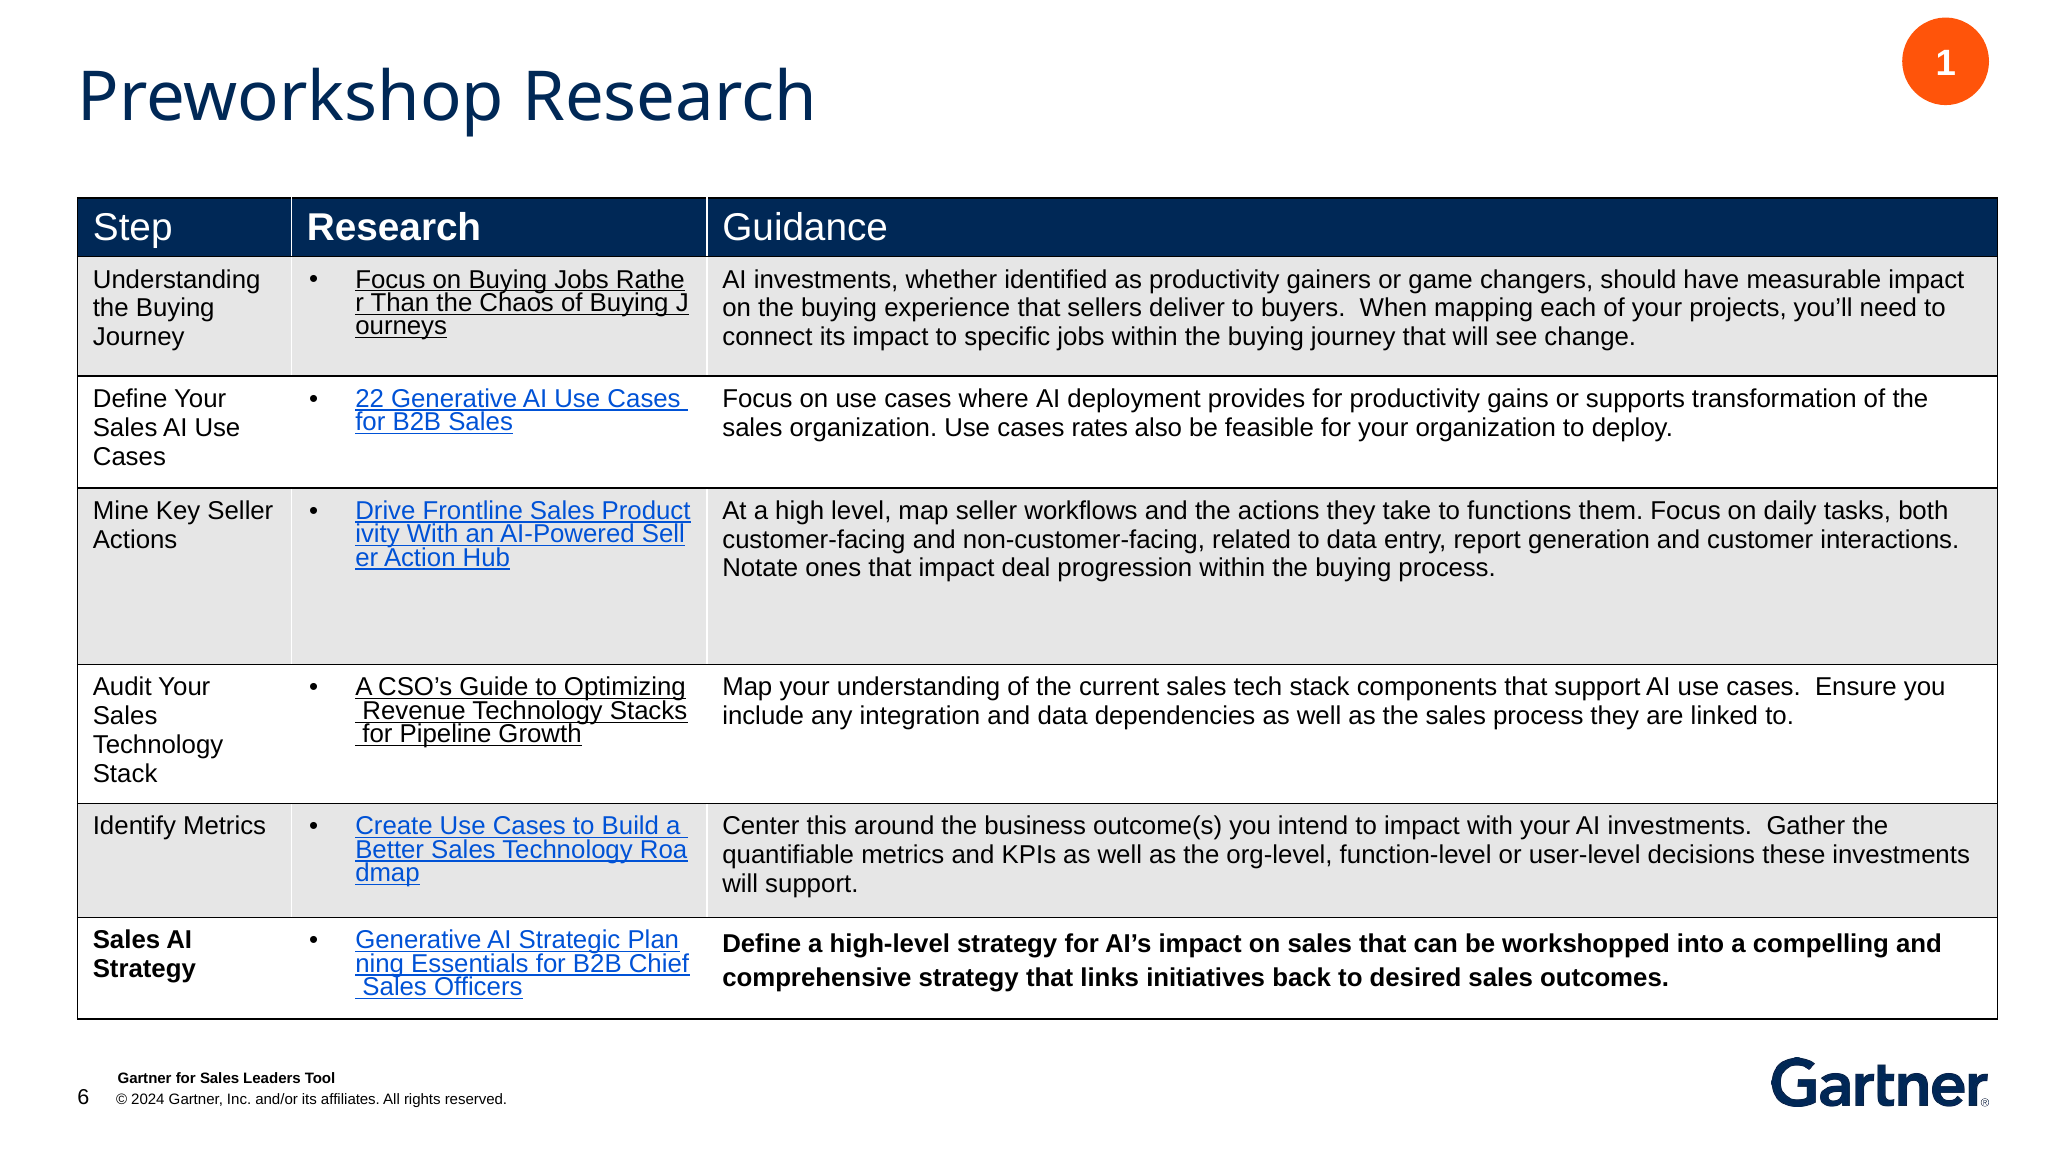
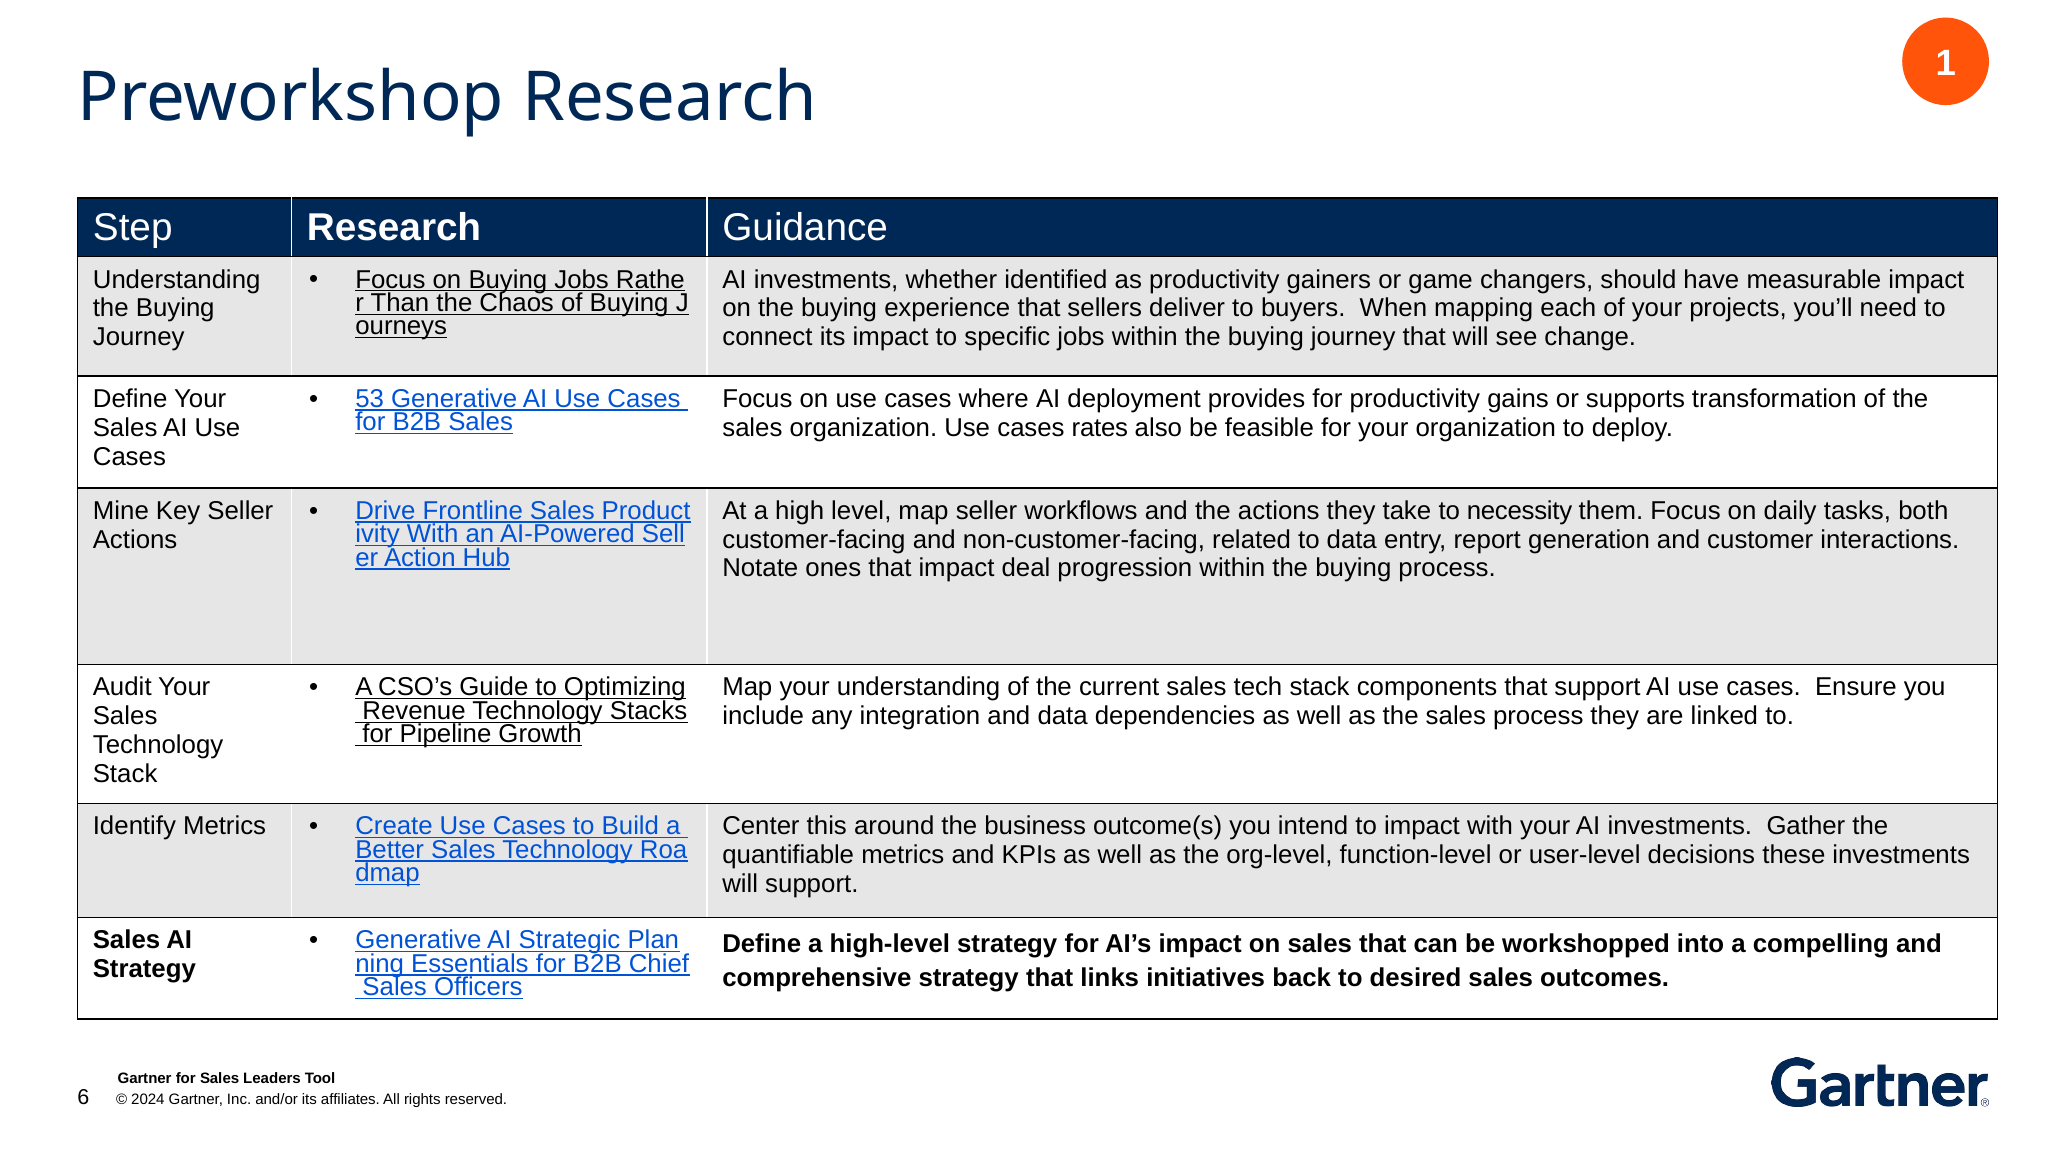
22: 22 -> 53 (370, 399)
functions: functions -> necessity (1520, 511)
